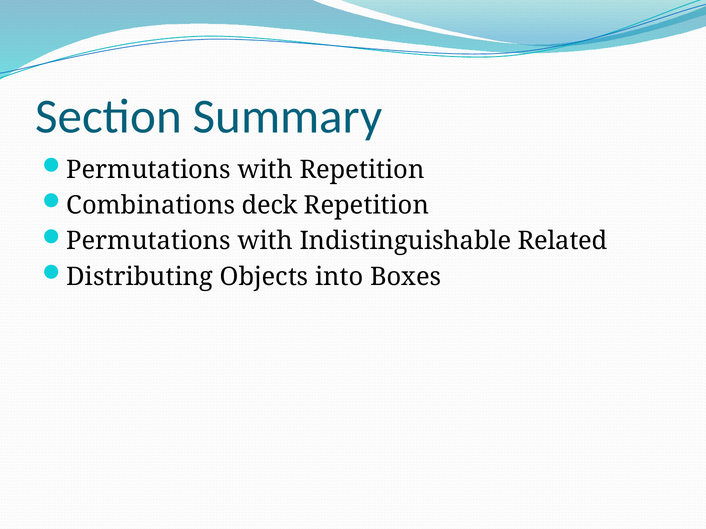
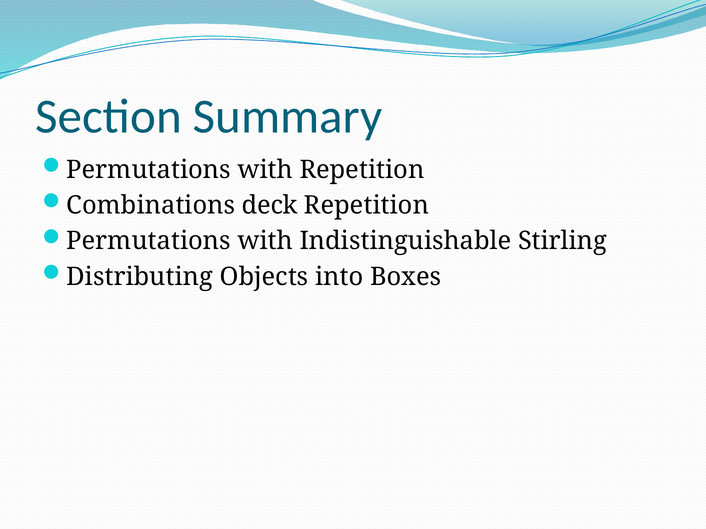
Related: Related -> Stirling (563, 241)
